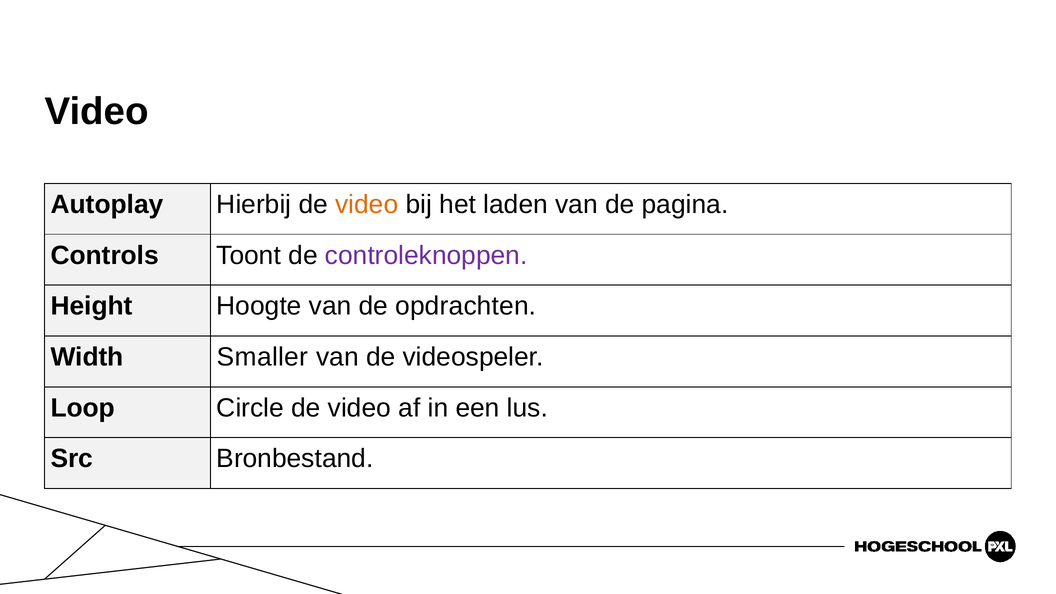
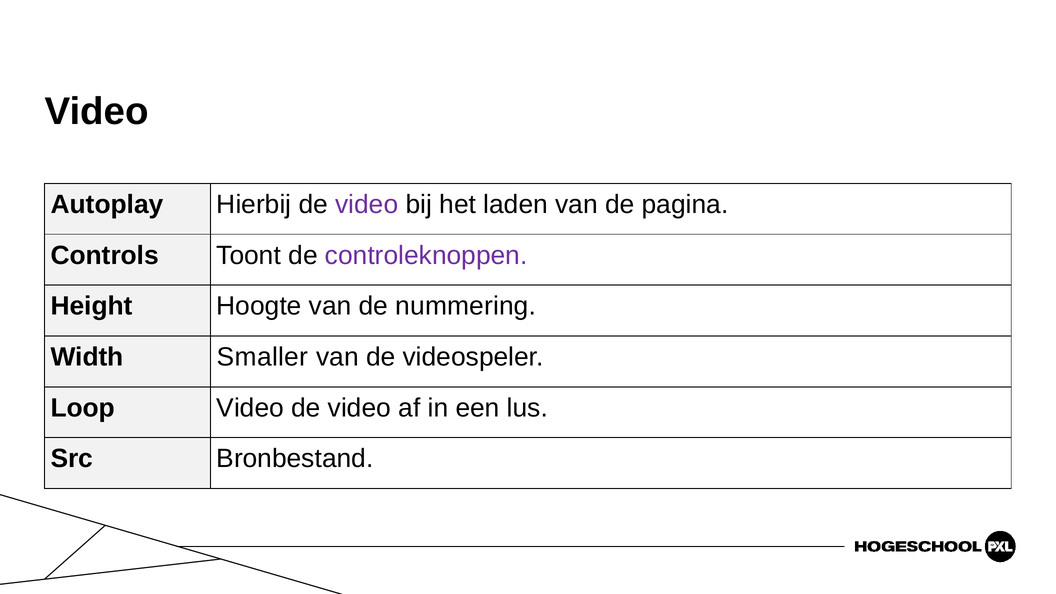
video colour: orange -> purple (367, 204)
opdrachten: opdrachten -> nummering (466, 306)
Loop Circle: Circle -> Video (250, 408)
